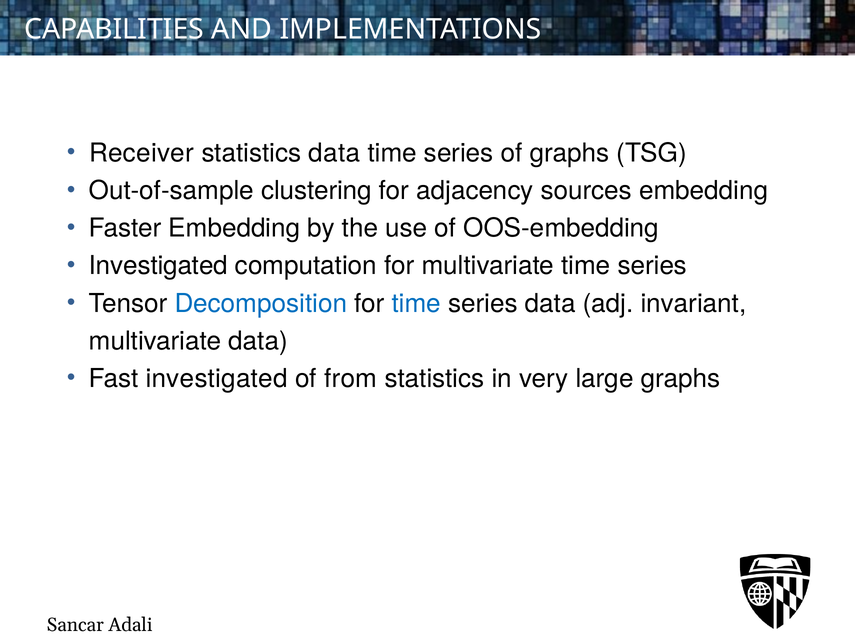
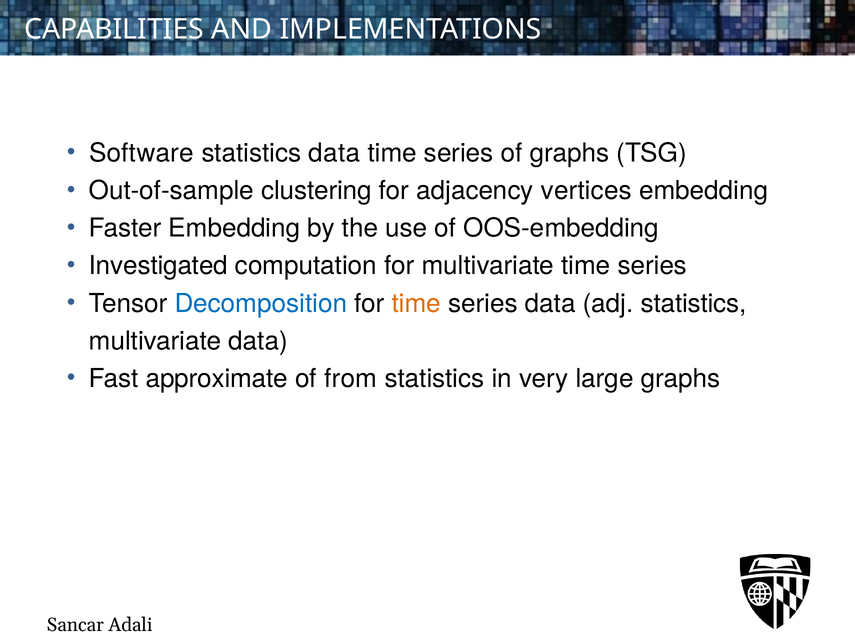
Receiver: Receiver -> Software (141, 153)
sources: sources -> vertices (586, 191)
time colour: blue -> orange (416, 304)
adj invariant: invariant -> statistics (694, 304)
Fast investigated: investigated -> approximate (217, 379)
